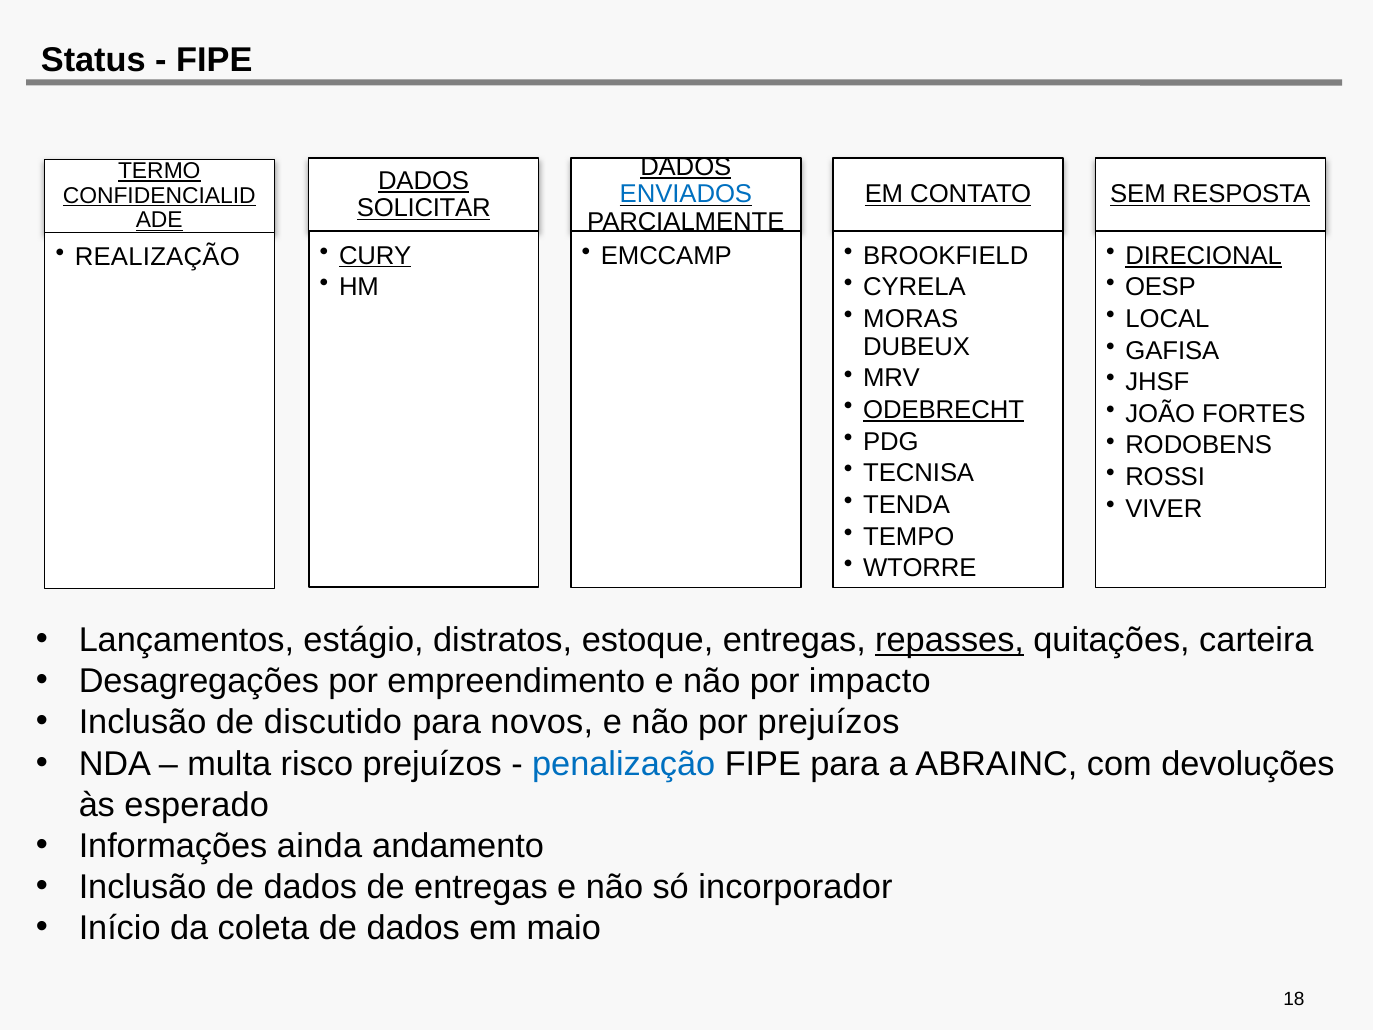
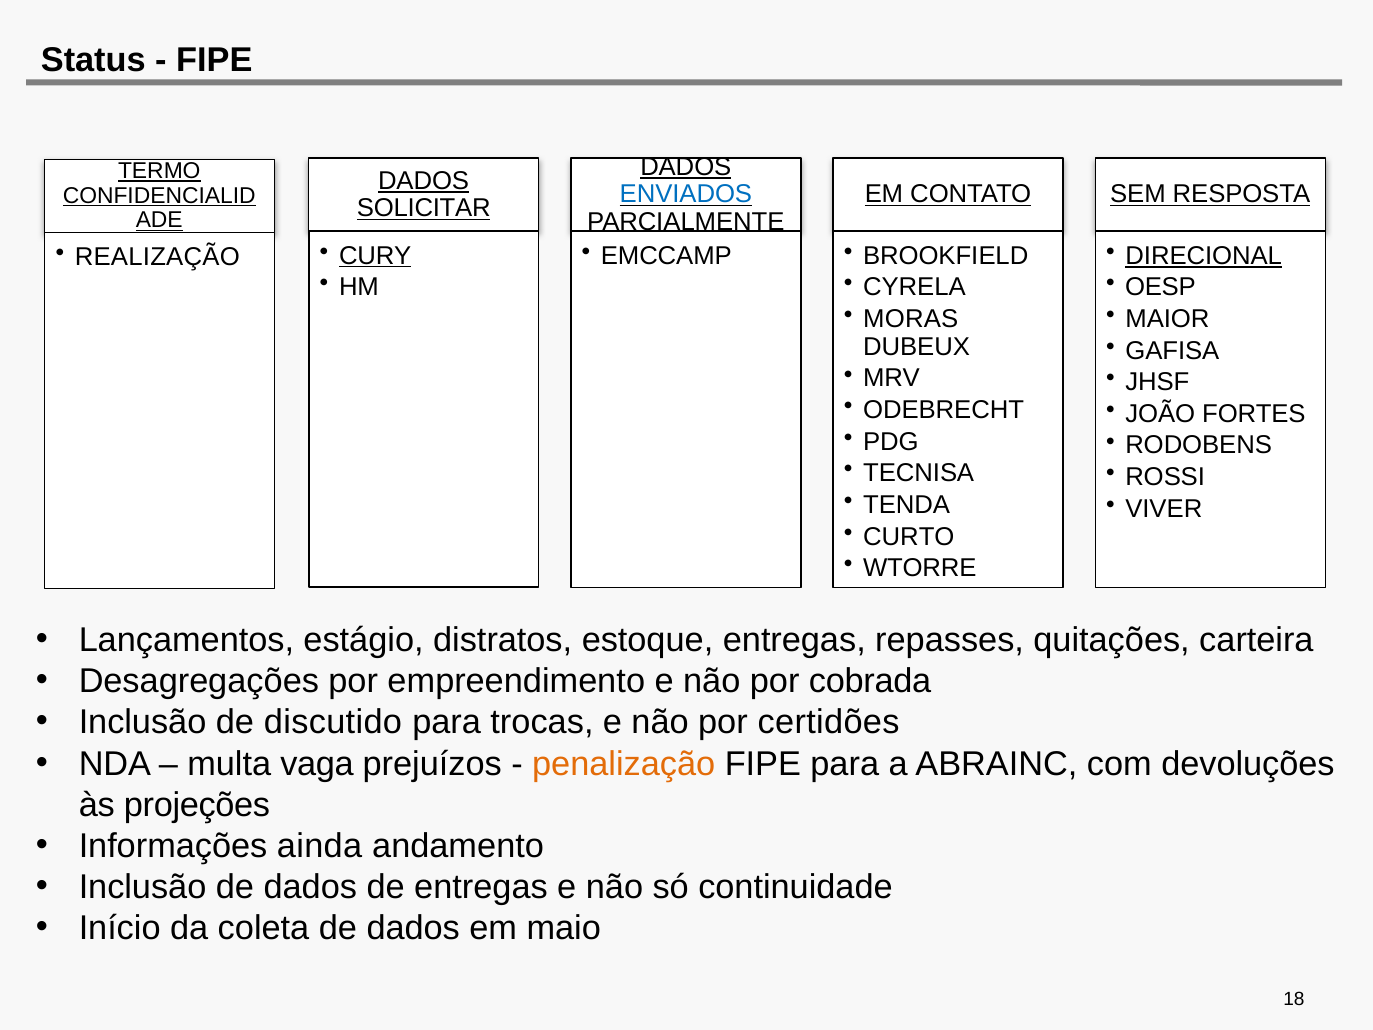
LOCAL: LOCAL -> MAIOR (1167, 319)
ODEBRECHT underline: present -> none (944, 410)
TEMPO: TEMPO -> CURTO (909, 536)
repasses underline: present -> none (950, 640)
impacto: impacto -> cobrada (870, 681)
novos: novos -> trocas (542, 722)
por prejuízos: prejuízos -> certidões (829, 722)
risco: risco -> vaga (317, 763)
penalização colour: blue -> orange (624, 763)
esperado: esperado -> projeções (197, 805)
incorporador: incorporador -> continuidade (795, 887)
